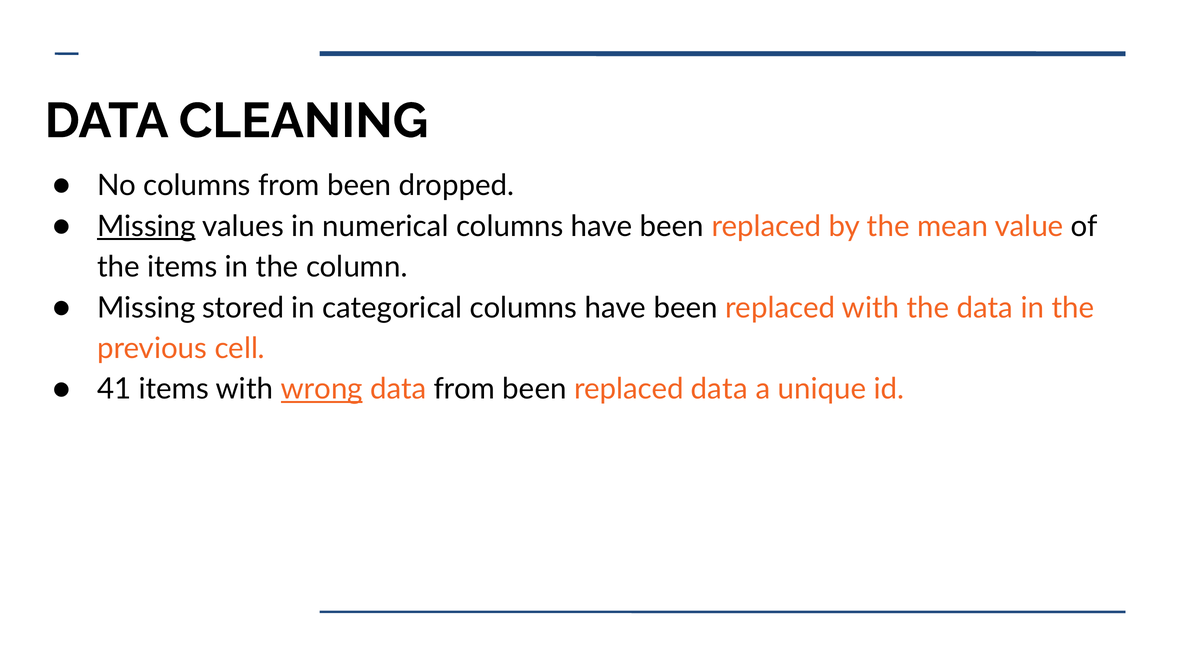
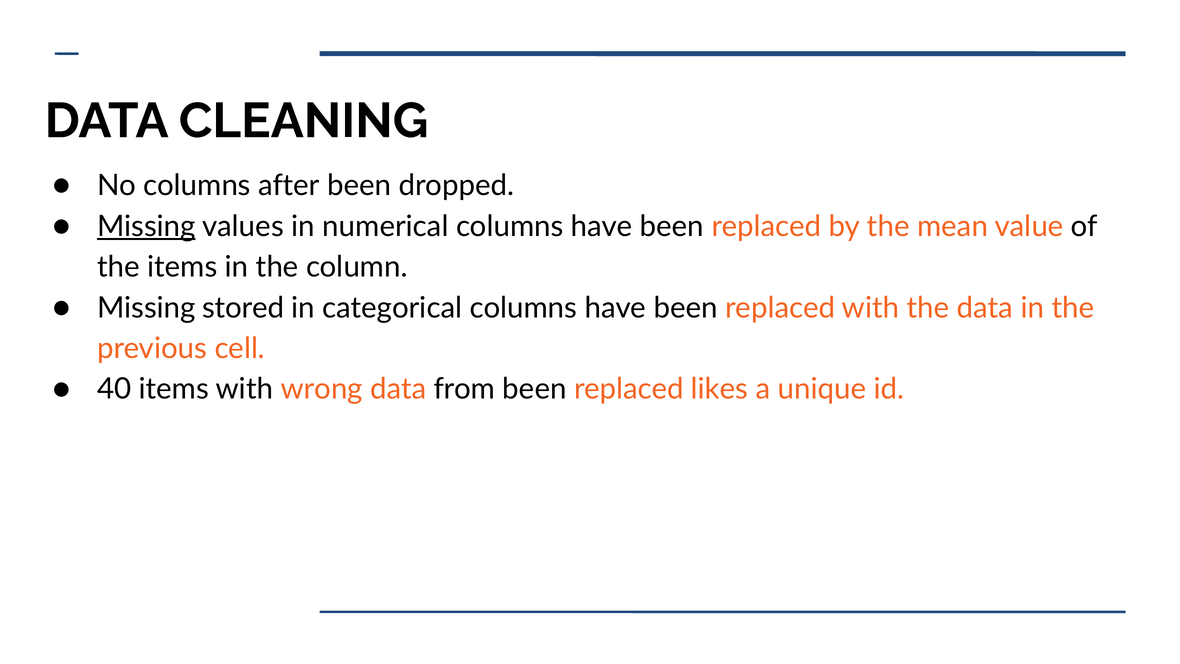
columns from: from -> after (289, 186)
41: 41 -> 40 (114, 389)
wrong underline: present -> none (322, 389)
replaced data: data -> likes (719, 389)
